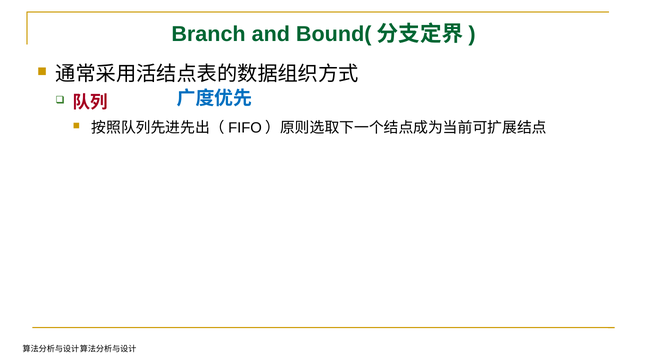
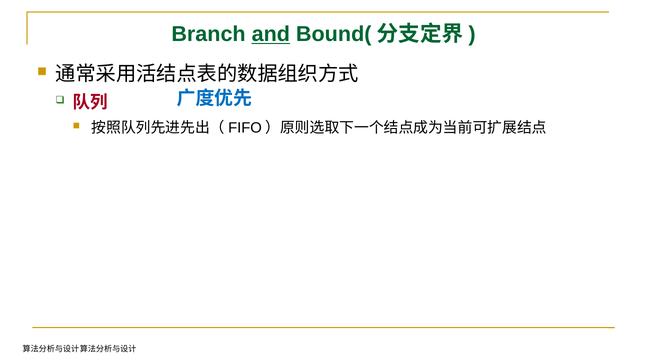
and underline: none -> present (271, 34)
